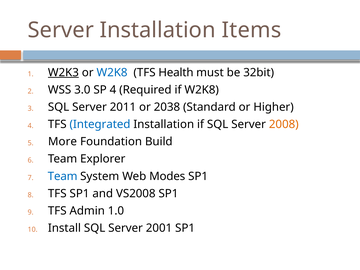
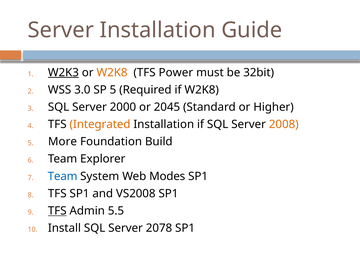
Items: Items -> Guide (252, 30)
W2K8 colour: blue -> orange (112, 72)
Health: Health -> Power (176, 72)
SP 4: 4 -> 5 (113, 90)
2011: 2011 -> 2000 (123, 107)
2038: 2038 -> 2045 (167, 107)
Integrated colour: blue -> orange (100, 124)
TFS underline: none -> present (57, 211)
1.0: 1.0 -> 5.5 (116, 211)
2001: 2001 -> 2078 (159, 228)
